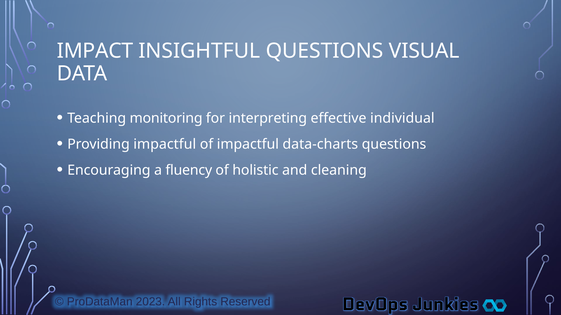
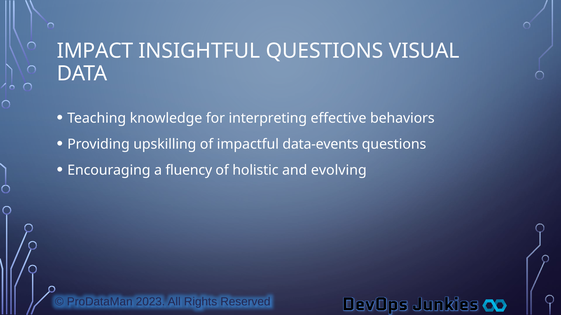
monitoring: monitoring -> knowledge (166, 118)
individual: individual -> behaviors (402, 118)
Providing impactful: impactful -> upskilling (165, 144)
data-charts: data-charts -> data-events (320, 144)
cleaning: cleaning -> evolving (339, 170)
